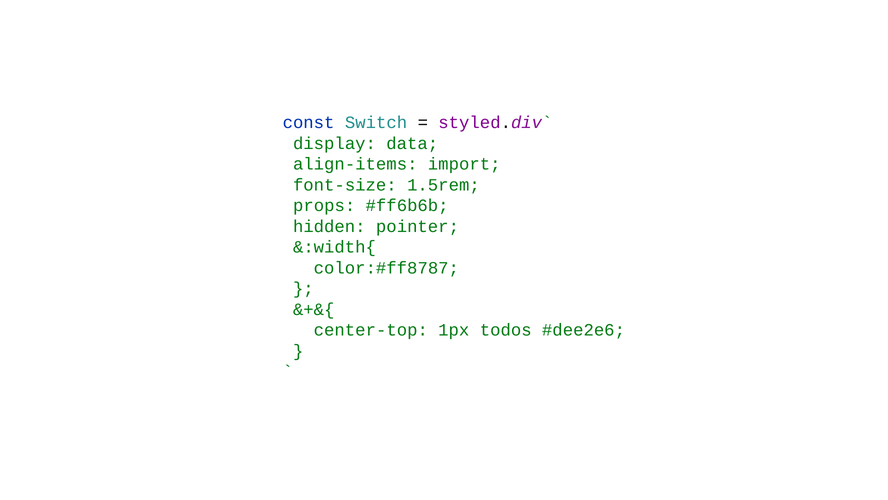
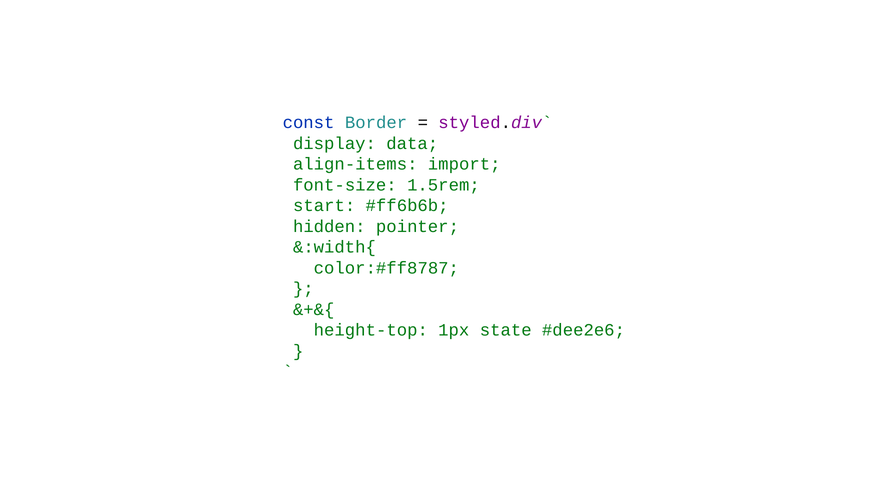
Switch: Switch -> Border (376, 123)
props: props -> start (324, 205)
center-top: center-top -> height-top (371, 330)
todos: todos -> state (506, 330)
